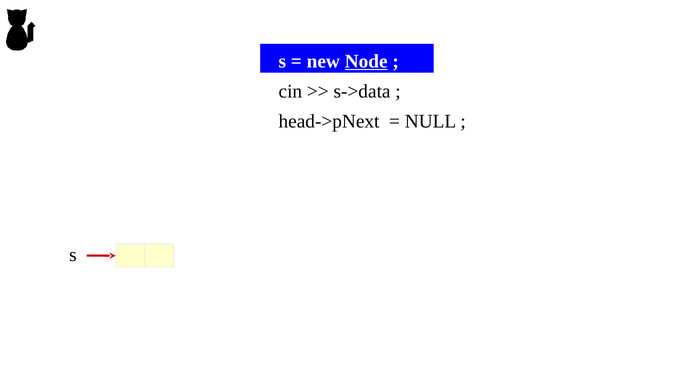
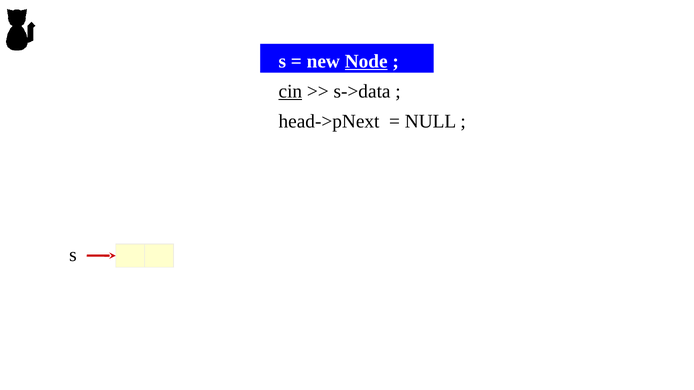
cin underline: none -> present (290, 91)
